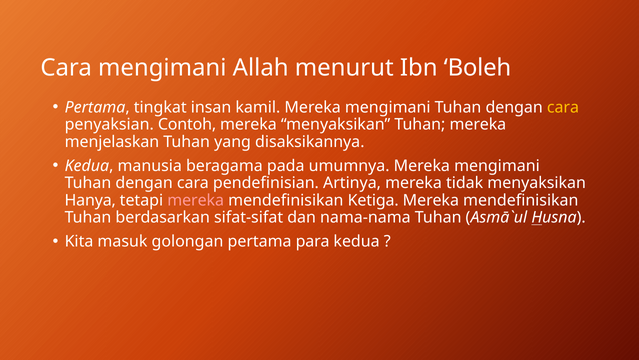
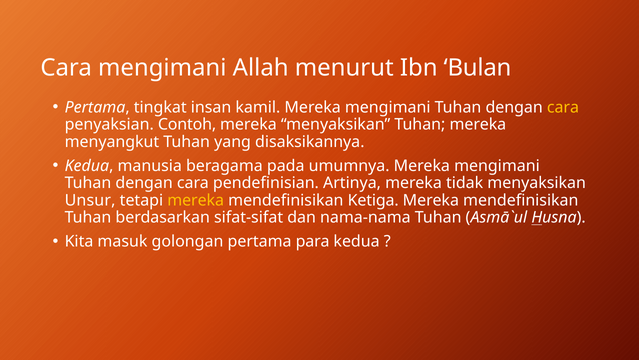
Boleh: Boleh -> Bulan (477, 68)
menjelaskan: menjelaskan -> menyangkut (112, 142)
Hanya: Hanya -> Unsur (90, 200)
mereka colour: pink -> yellow (196, 200)
